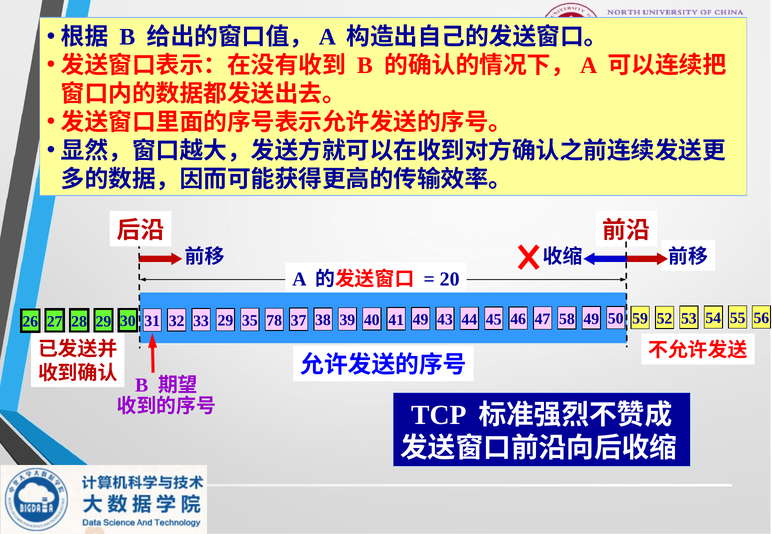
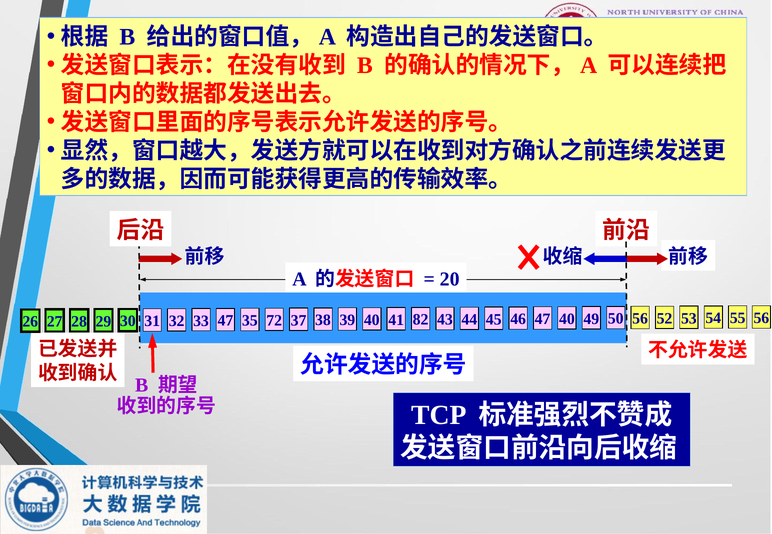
33 29: 29 -> 47 (225, 321)
78: 78 -> 72 (274, 321)
41 49: 49 -> 82 (421, 320)
47 58: 58 -> 40 (567, 319)
50 59: 59 -> 56 (640, 319)
